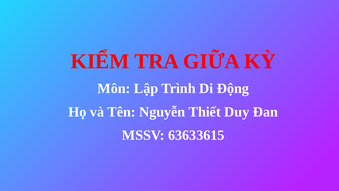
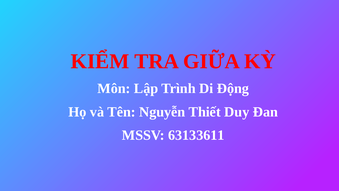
63633615: 63633615 -> 63133611 (196, 135)
